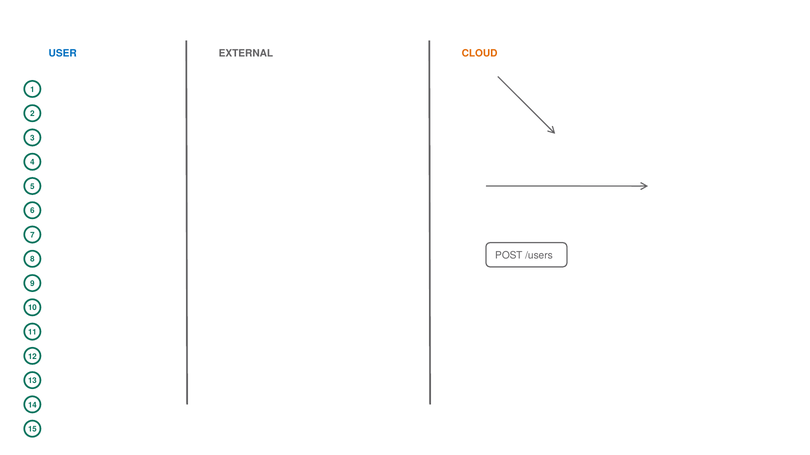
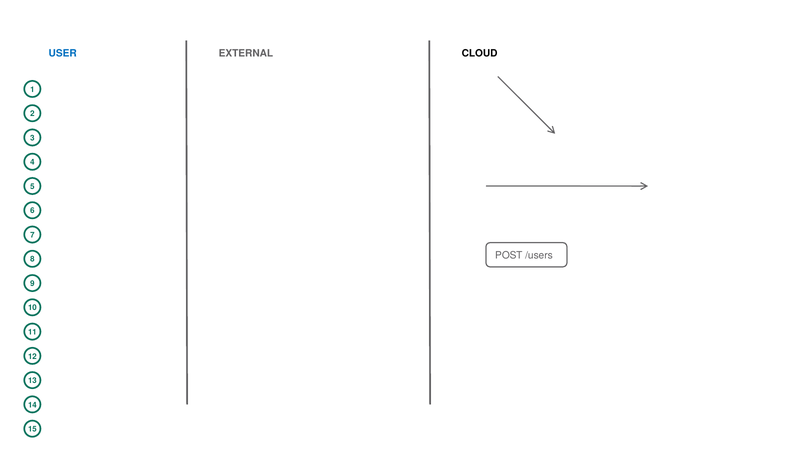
CLOUD colour: orange -> black (480, 53)
